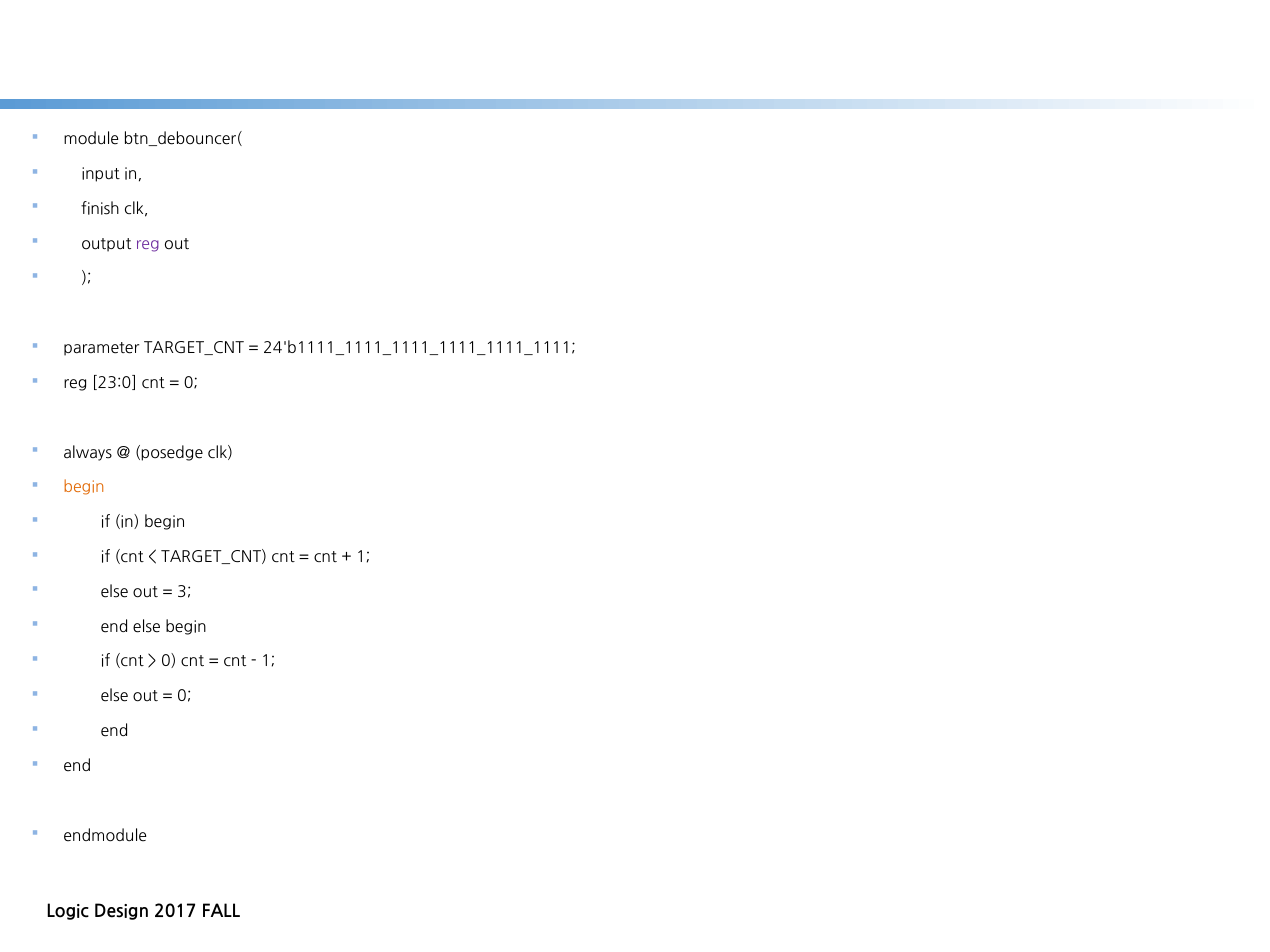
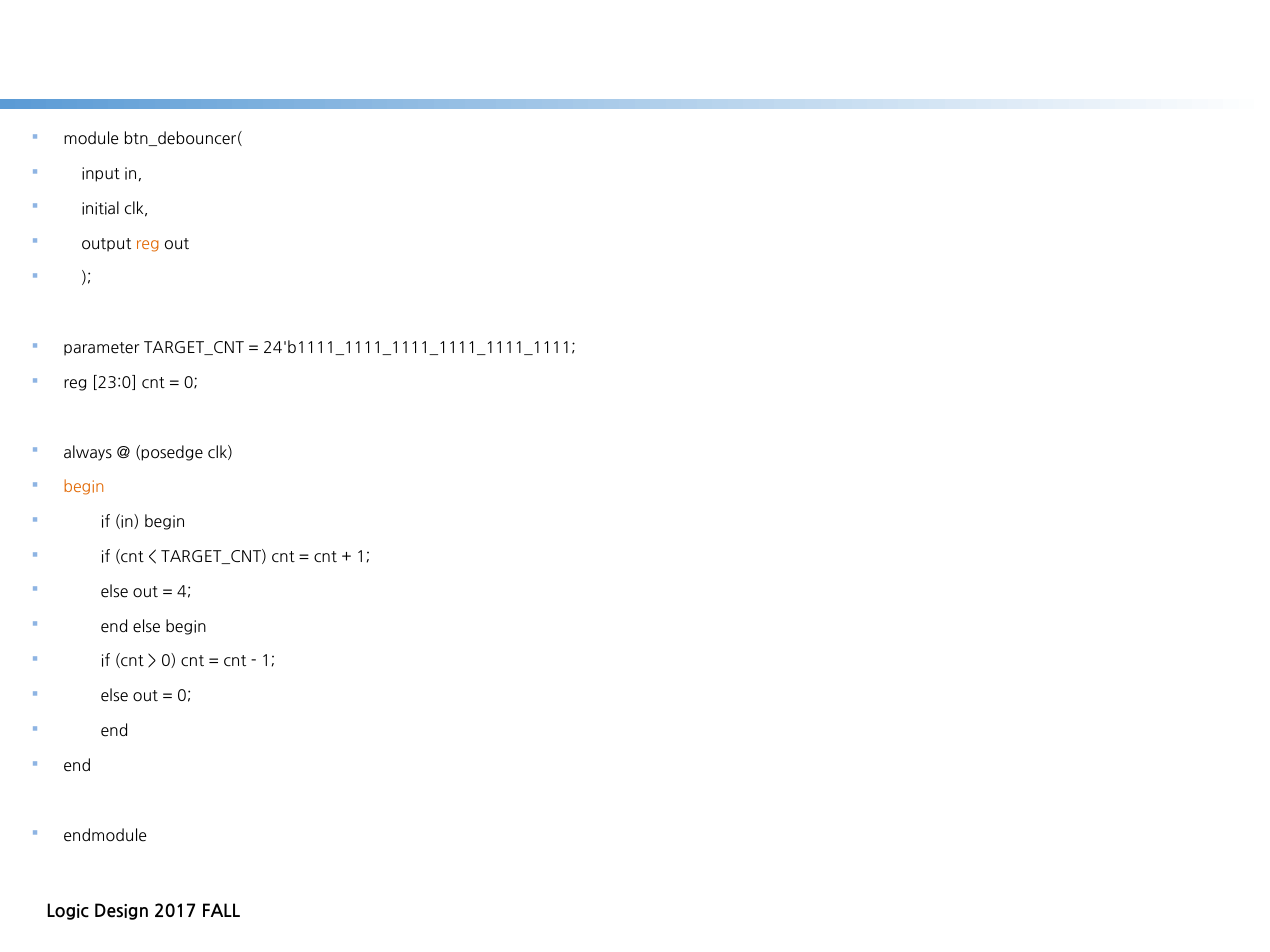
finish: finish -> initial (101, 209)
reg colour: purple -> orange (148, 244)
3: 3 -> 4 (184, 592)
